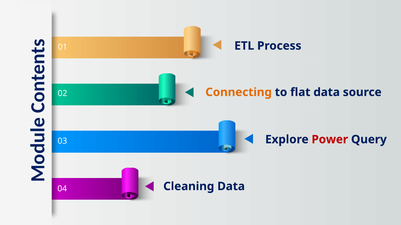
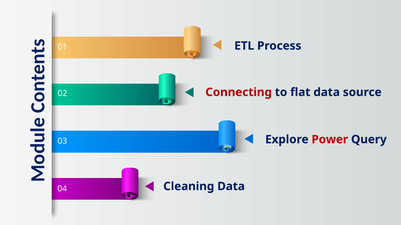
Connecting colour: orange -> red (239, 92)
